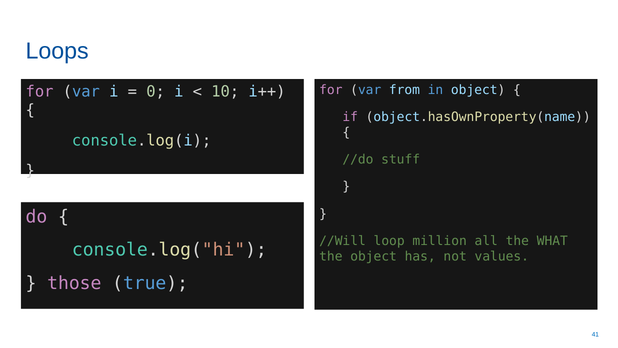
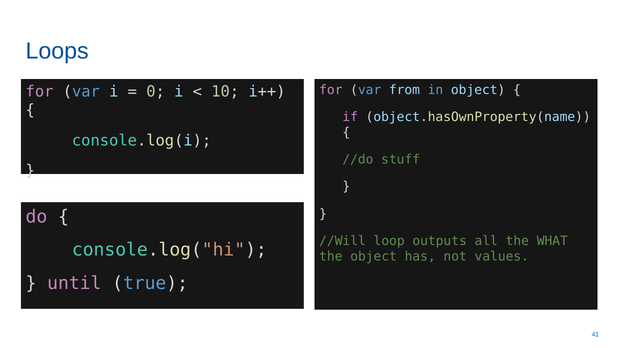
million: million -> outputs (440, 241)
those: those -> until (74, 283)
